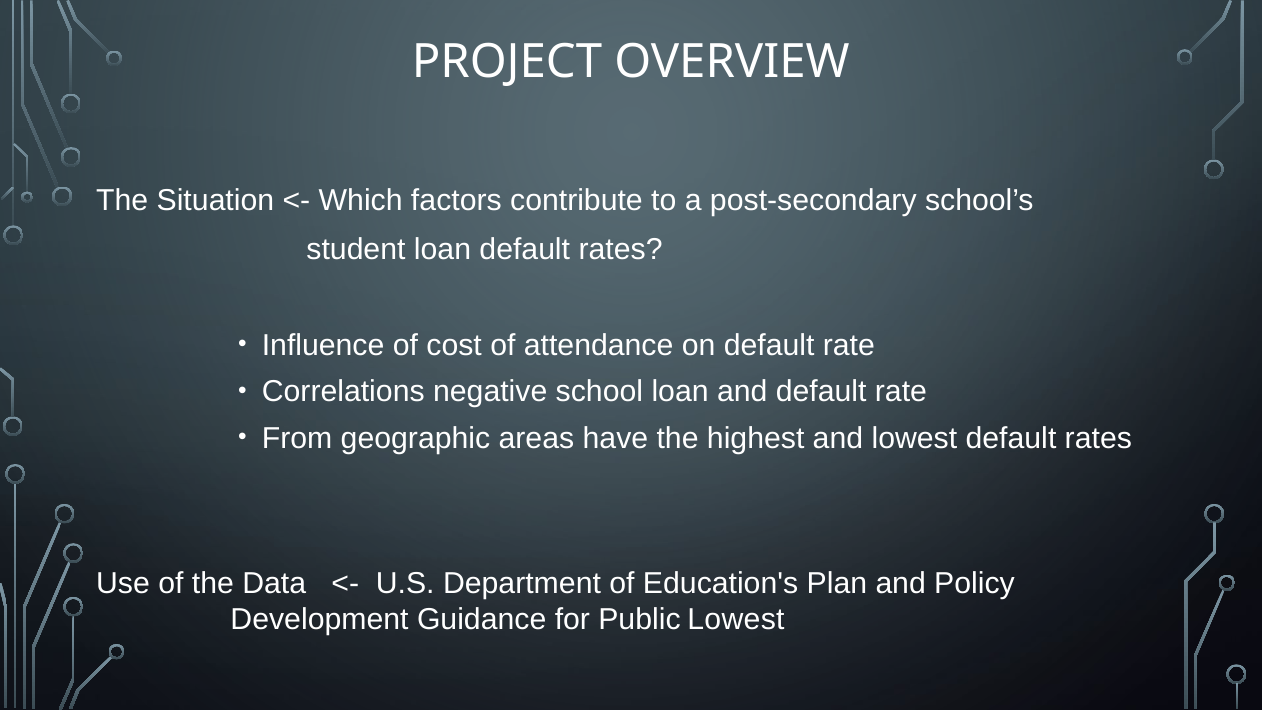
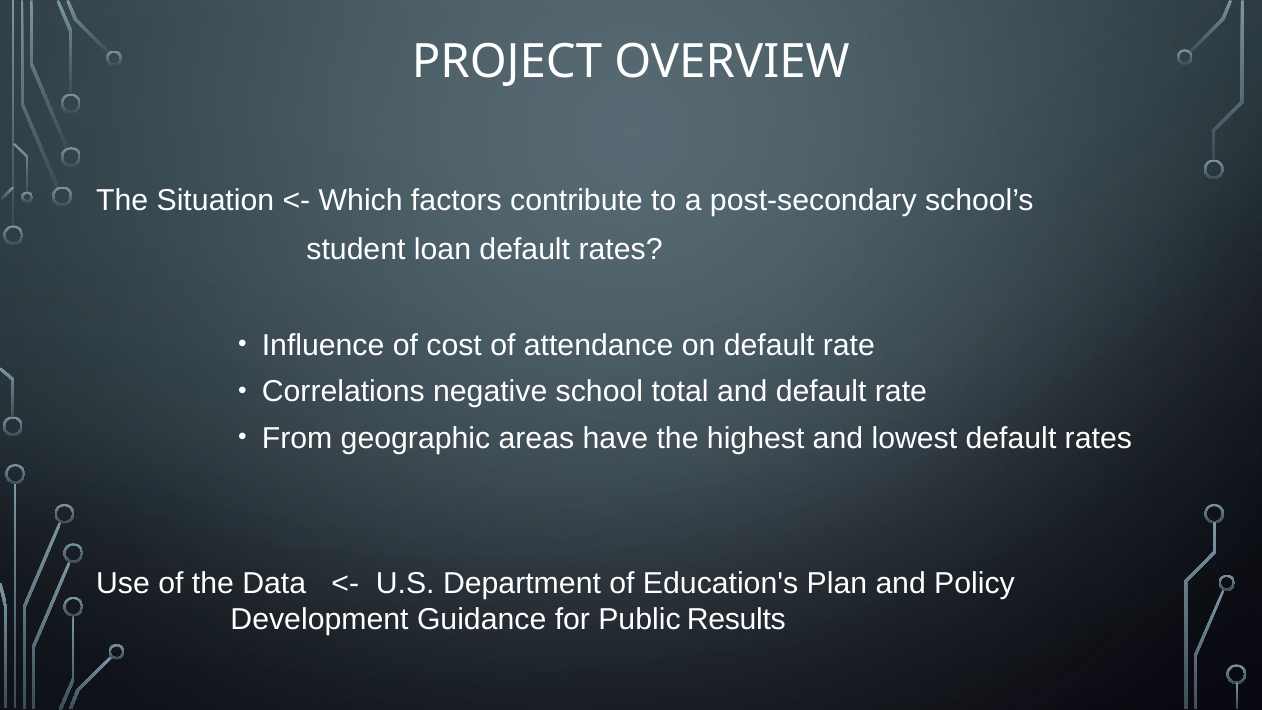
school loan: loan -> total (680, 392)
Public Lowest: Lowest -> Results (736, 620)
